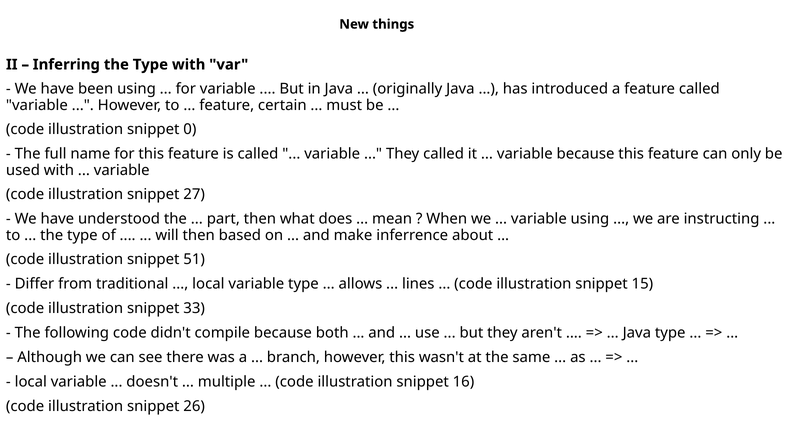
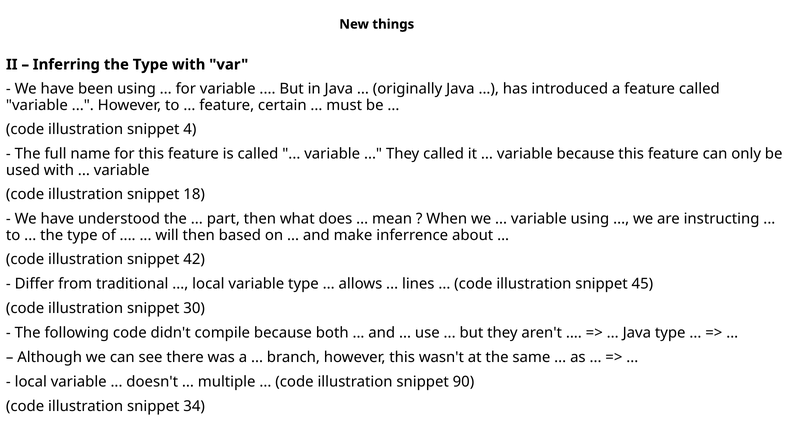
0: 0 -> 4 (190, 130)
27: 27 -> 18 (194, 195)
51: 51 -> 42 (194, 260)
15: 15 -> 45 (642, 284)
33: 33 -> 30 (194, 309)
16: 16 -> 90 (463, 382)
26: 26 -> 34 (194, 406)
